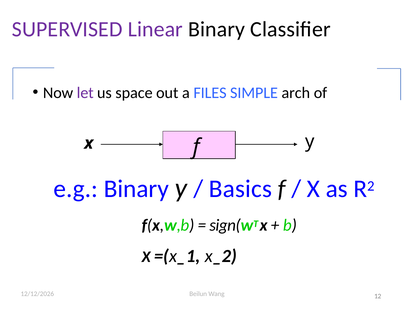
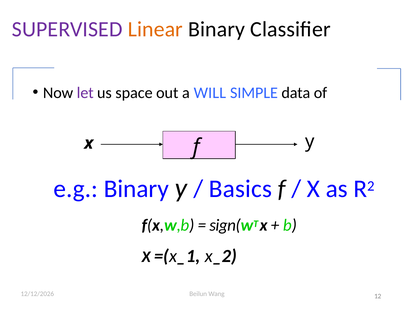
Linear colour: purple -> orange (155, 29)
FILES: FILES -> WILL (210, 93)
arch: arch -> data (296, 93)
